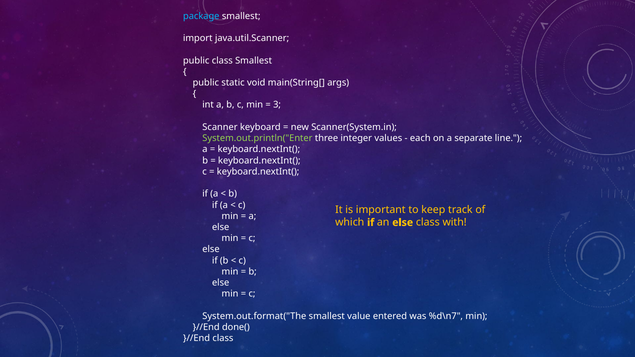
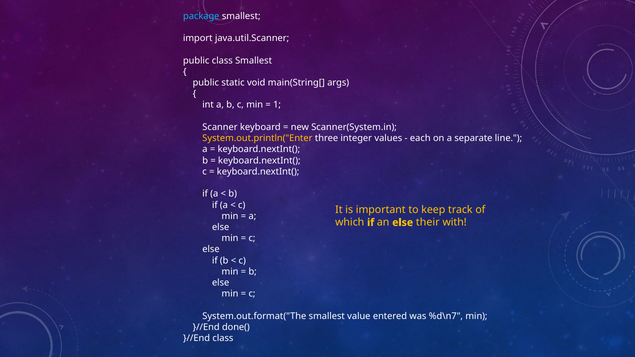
3: 3 -> 1 (277, 105)
System.out.println("Enter colour: light green -> yellow (257, 138)
else class: class -> their (428, 223)
